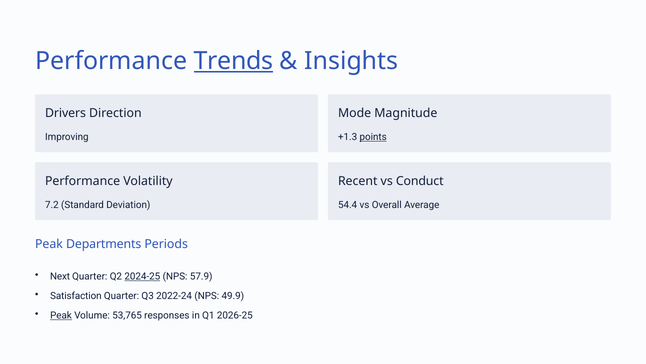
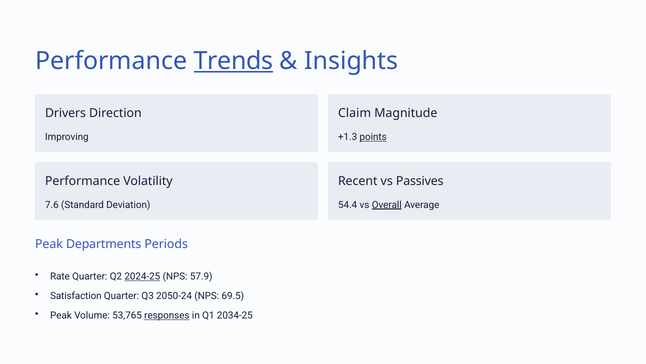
Mode: Mode -> Claim (355, 113)
Conduct: Conduct -> Passives (420, 181)
7.2: 7.2 -> 7.6 (52, 204)
Overall underline: none -> present (387, 204)
Next: Next -> Rate (60, 276)
2022-24: 2022-24 -> 2050-24 (174, 296)
49.9: 49.9 -> 69.5 (233, 296)
Peak underline: present -> none (61, 315)
responses underline: none -> present (167, 315)
2026-25: 2026-25 -> 2034-25 (235, 315)
